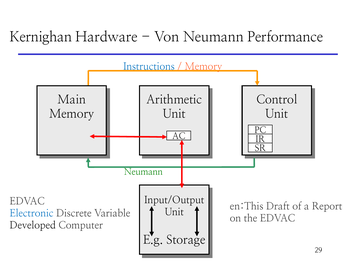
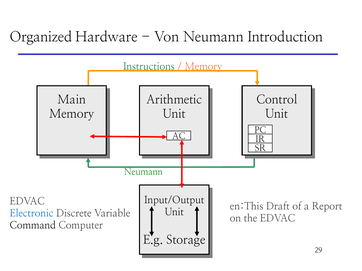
Kernighan: Kernighan -> Organized (41, 37)
Performance: Performance -> Introduction (285, 37)
Instructions colour: blue -> green (149, 67)
Developed: Developed -> Command (33, 226)
